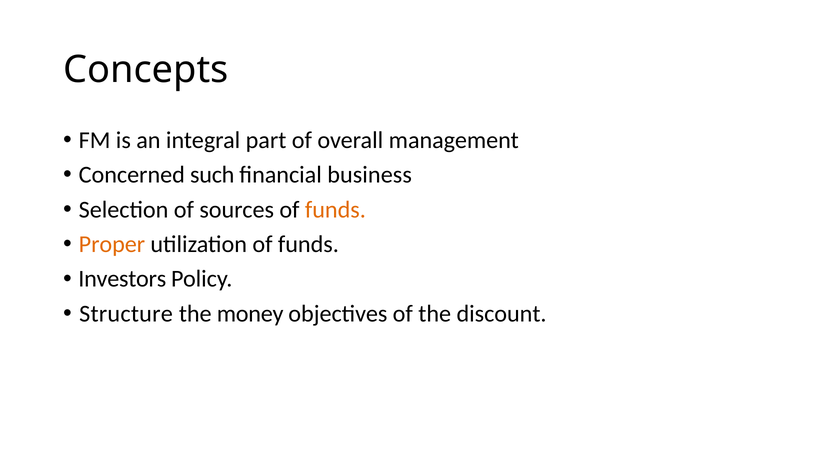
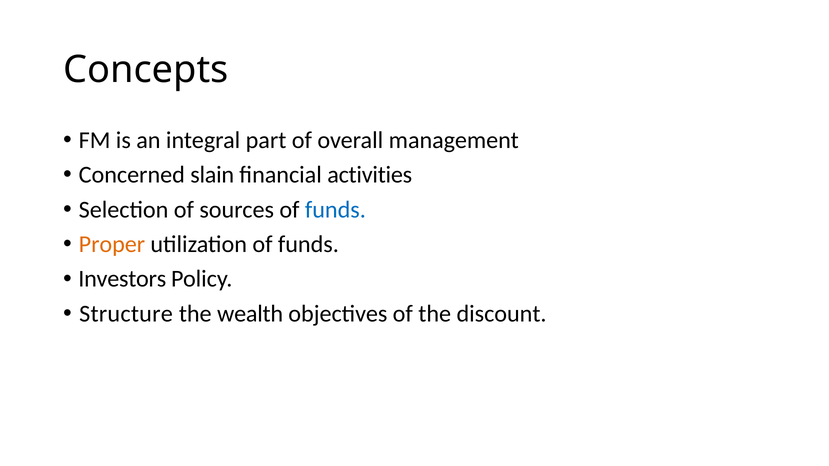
such: such -> slain (212, 175)
business: business -> activities (370, 175)
funds colour: orange -> blue (335, 210)
money: money -> wealth (250, 314)
